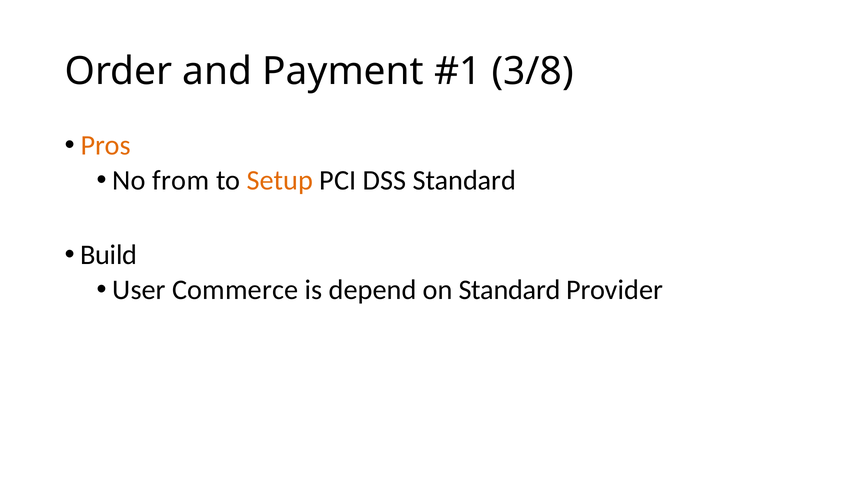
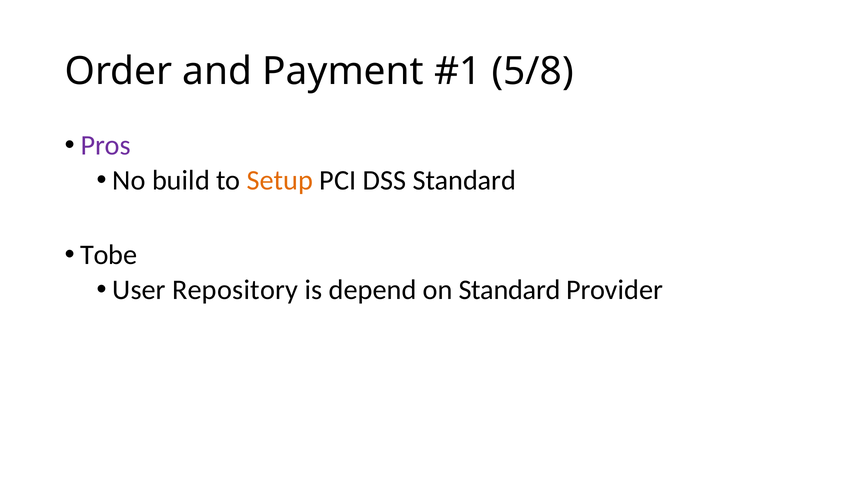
3/8: 3/8 -> 5/8 (533, 71)
Pros colour: orange -> purple (106, 145)
from: from -> build (181, 180)
Build: Build -> Tobe (109, 255)
Commerce: Commerce -> Repository (235, 290)
